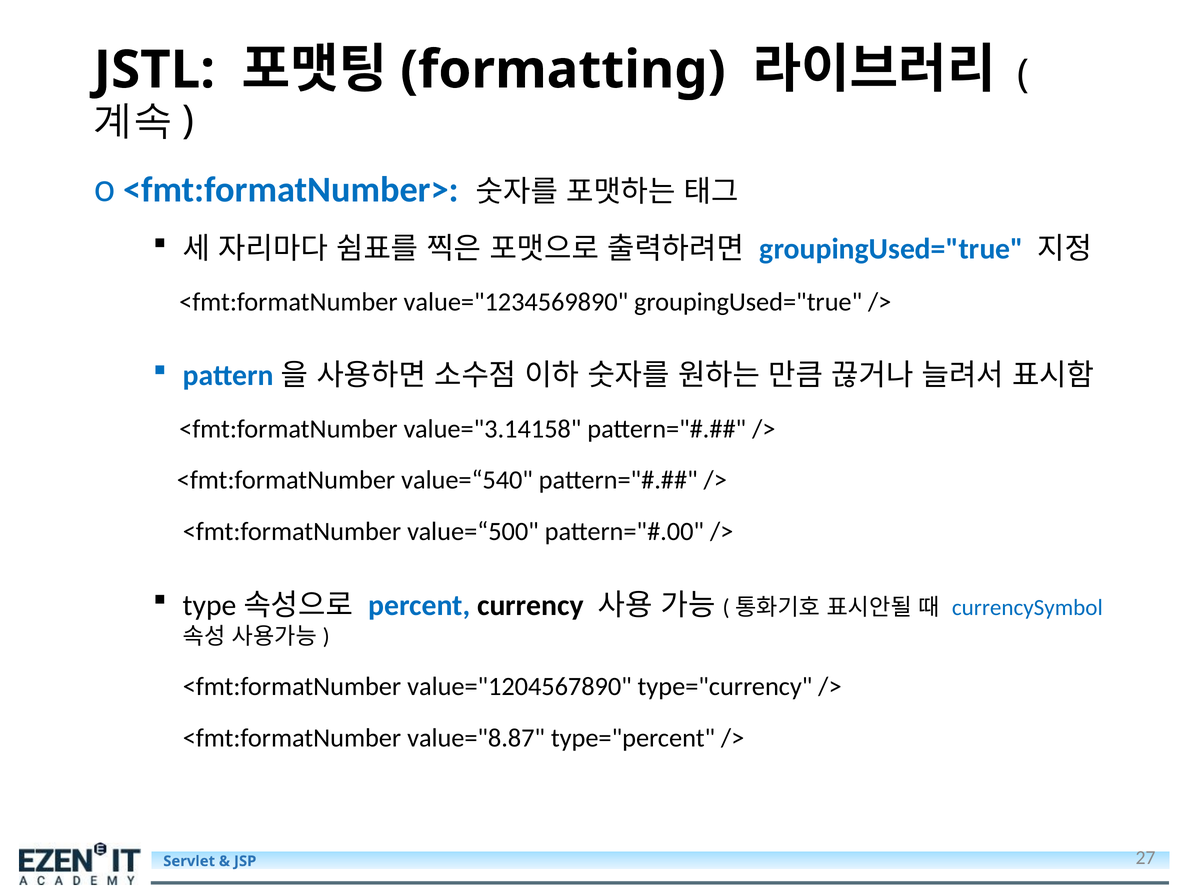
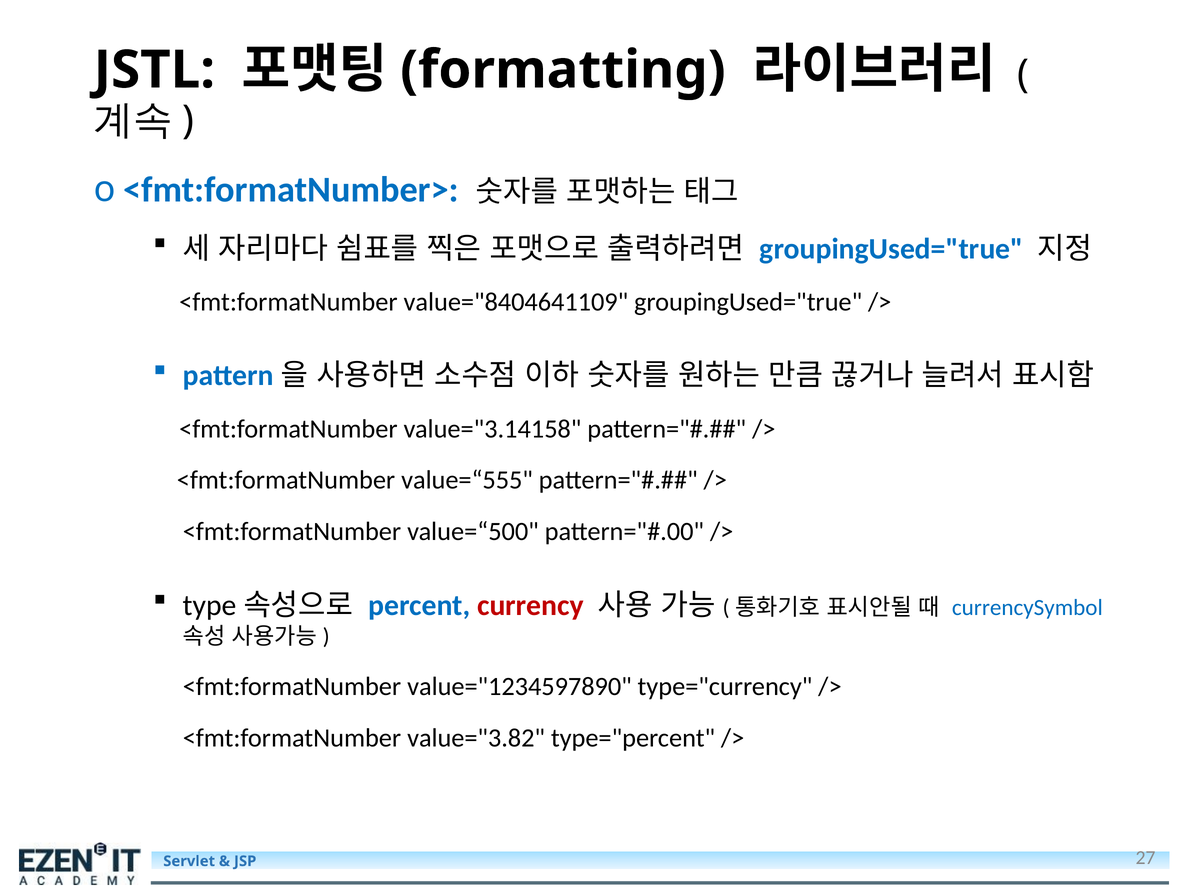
value="1234569890: value="1234569890 -> value="8404641109 (516, 302)
value=“540: value=“540 -> value=“555 (467, 480)
currency colour: black -> red (530, 605)
value="1204567890: value="1204567890 -> value="1234597890 (519, 686)
value="8.87: value="8.87 -> value="3.82 (476, 738)
